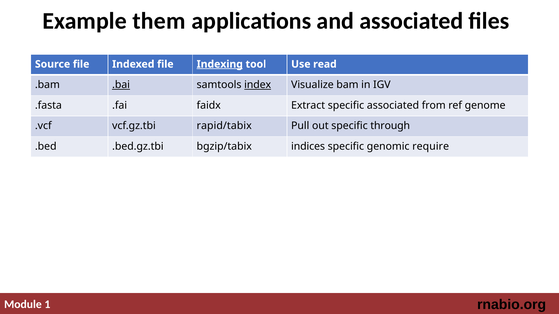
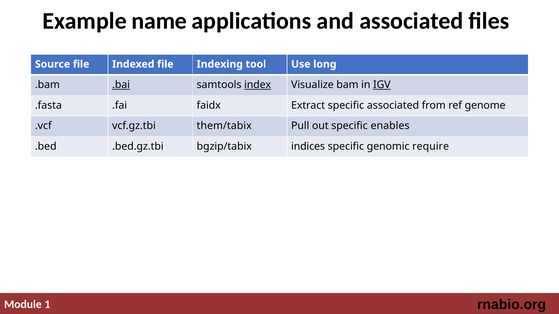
them: them -> name (159, 21)
Indexing underline: present -> none (220, 64)
read: read -> long (325, 64)
IGV underline: none -> present (382, 85)
rapid/tabix: rapid/tabix -> them/tabix (224, 126)
through: through -> enables (390, 126)
